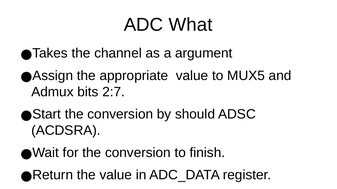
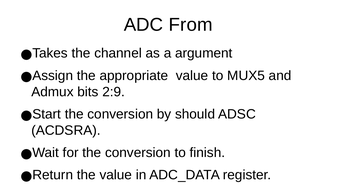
What: What -> From (191, 25)
2:7: 2:7 -> 2:9 (114, 92)
